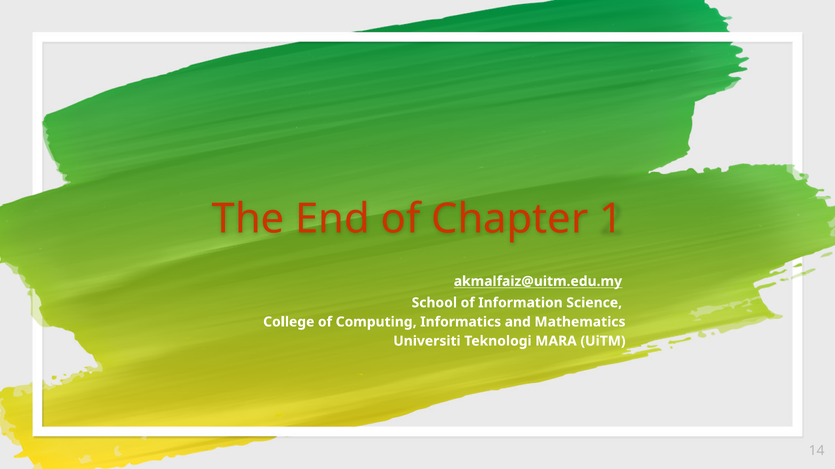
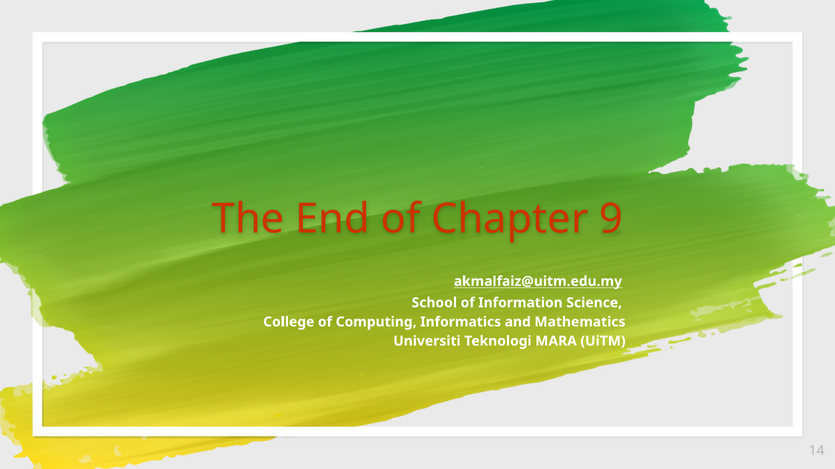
1: 1 -> 9 (611, 220)
